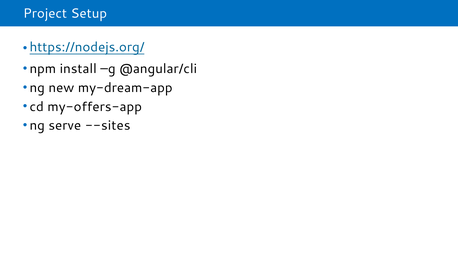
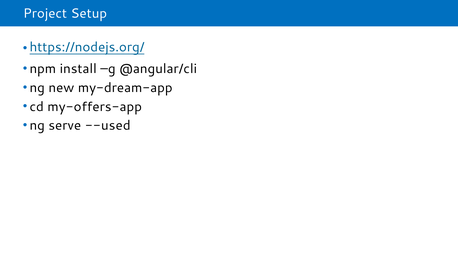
--sites: --sites -> --used (108, 126)
